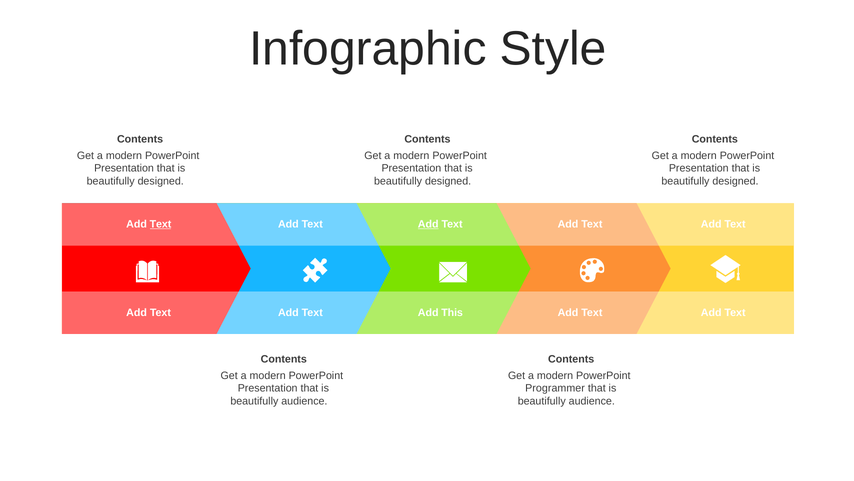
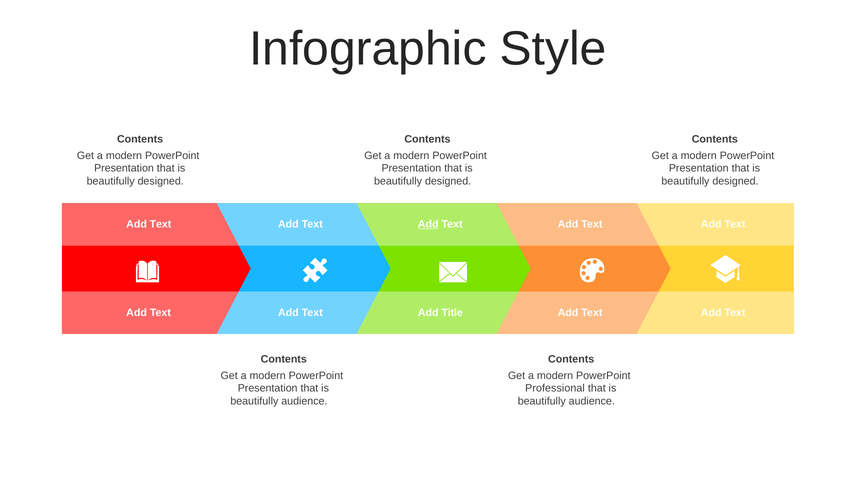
Text underline: present -> none (161, 224)
This: This -> Title (452, 312)
Programmer: Programmer -> Professional (555, 388)
